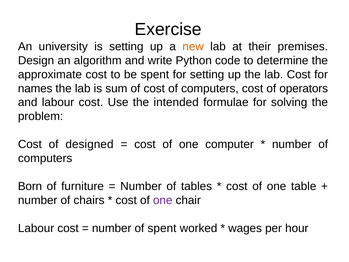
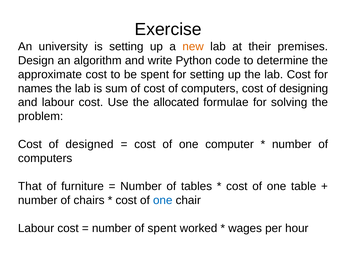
operators: operators -> designing (304, 88)
intended: intended -> allocated (176, 102)
Born: Born -> That (30, 186)
one colour: purple -> blue (163, 200)
